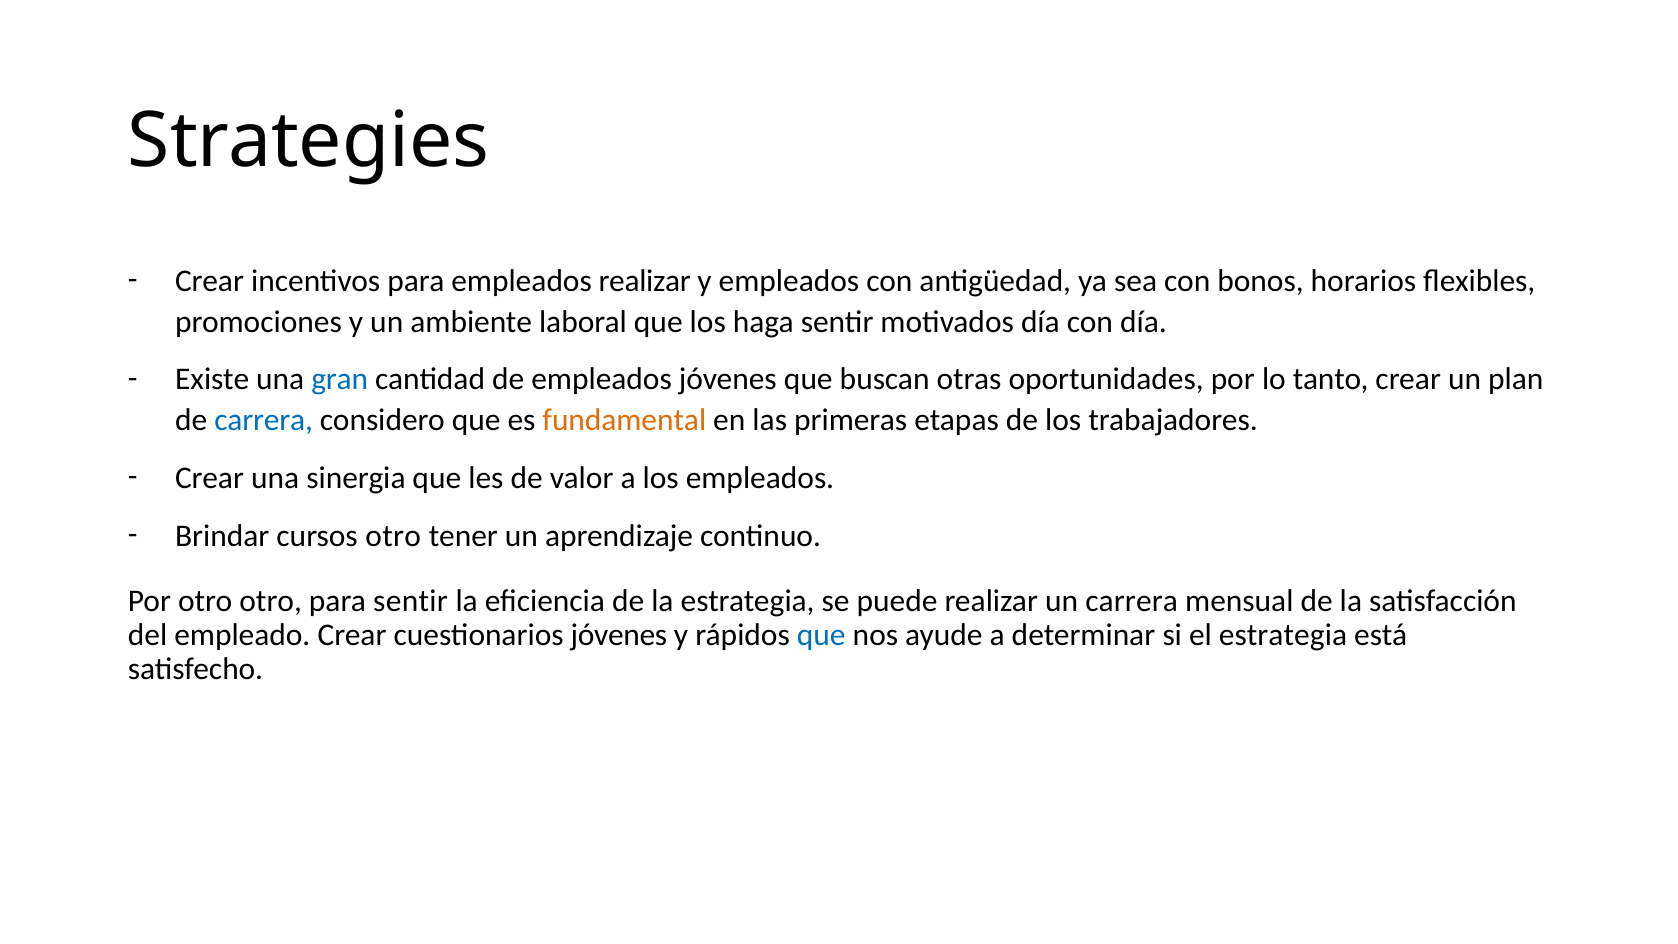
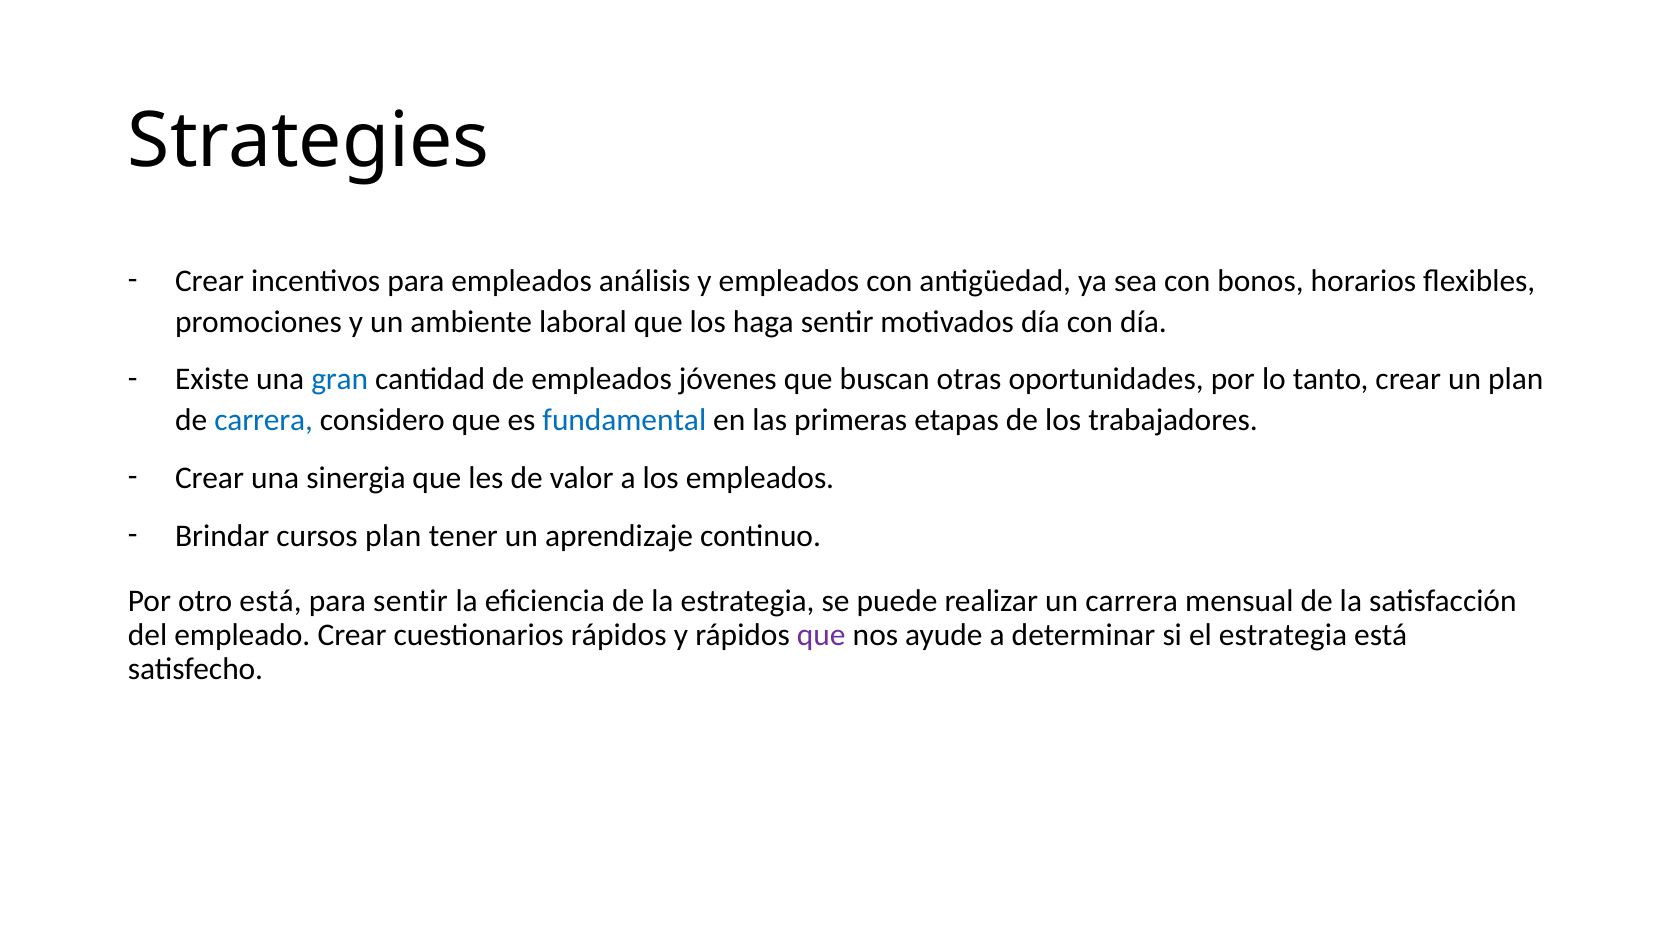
empleados realizar: realizar -> análisis (645, 281)
fundamental colour: orange -> blue (624, 420)
cursos otro: otro -> plan (393, 536)
otro otro: otro -> está (271, 601)
cuestionarios jóvenes: jóvenes -> rápidos (619, 635)
que colour: blue -> purple (821, 635)
